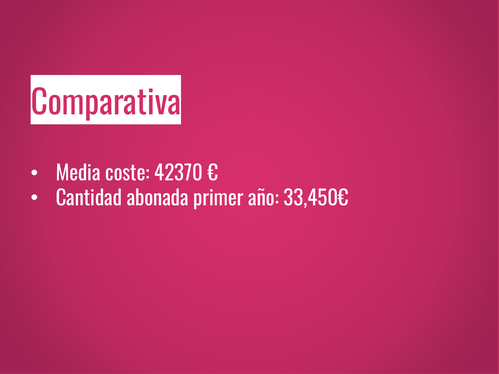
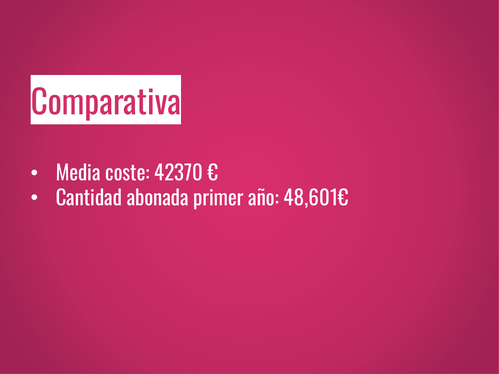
33,450€: 33,450€ -> 48,601€ (316, 199)
